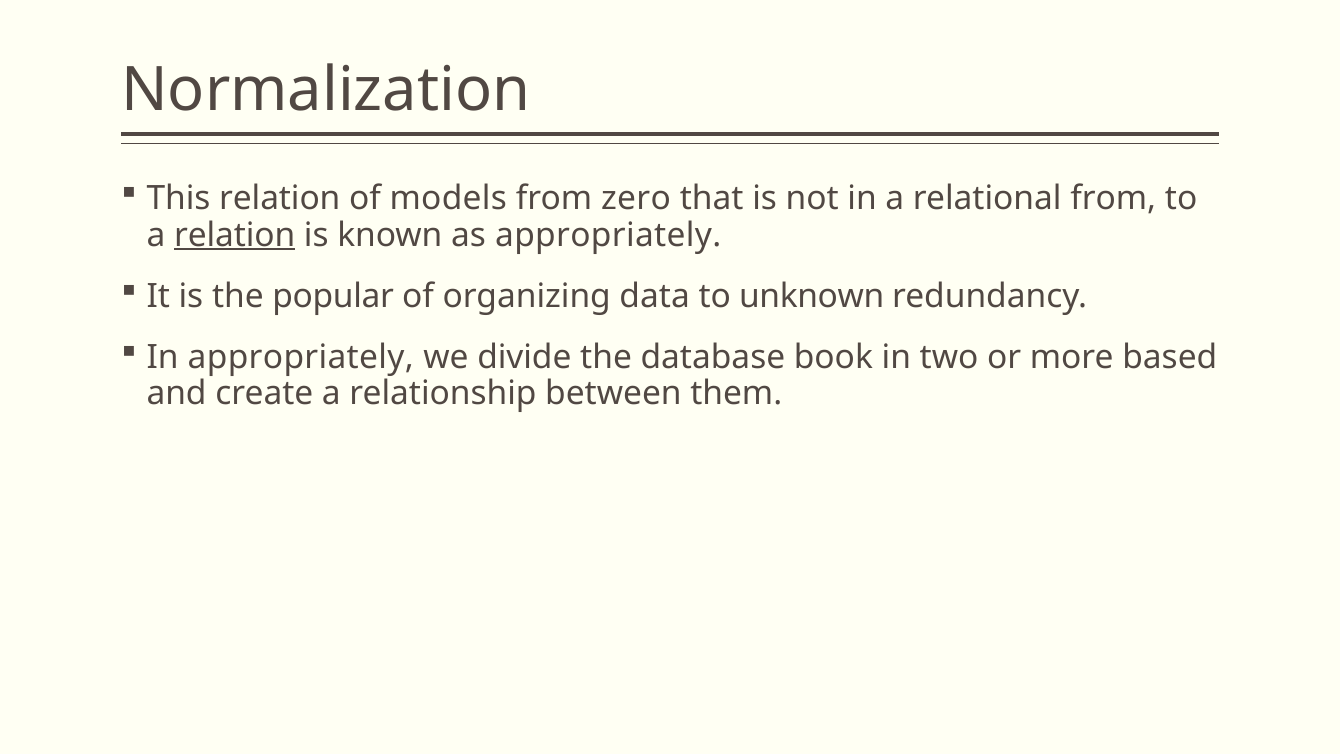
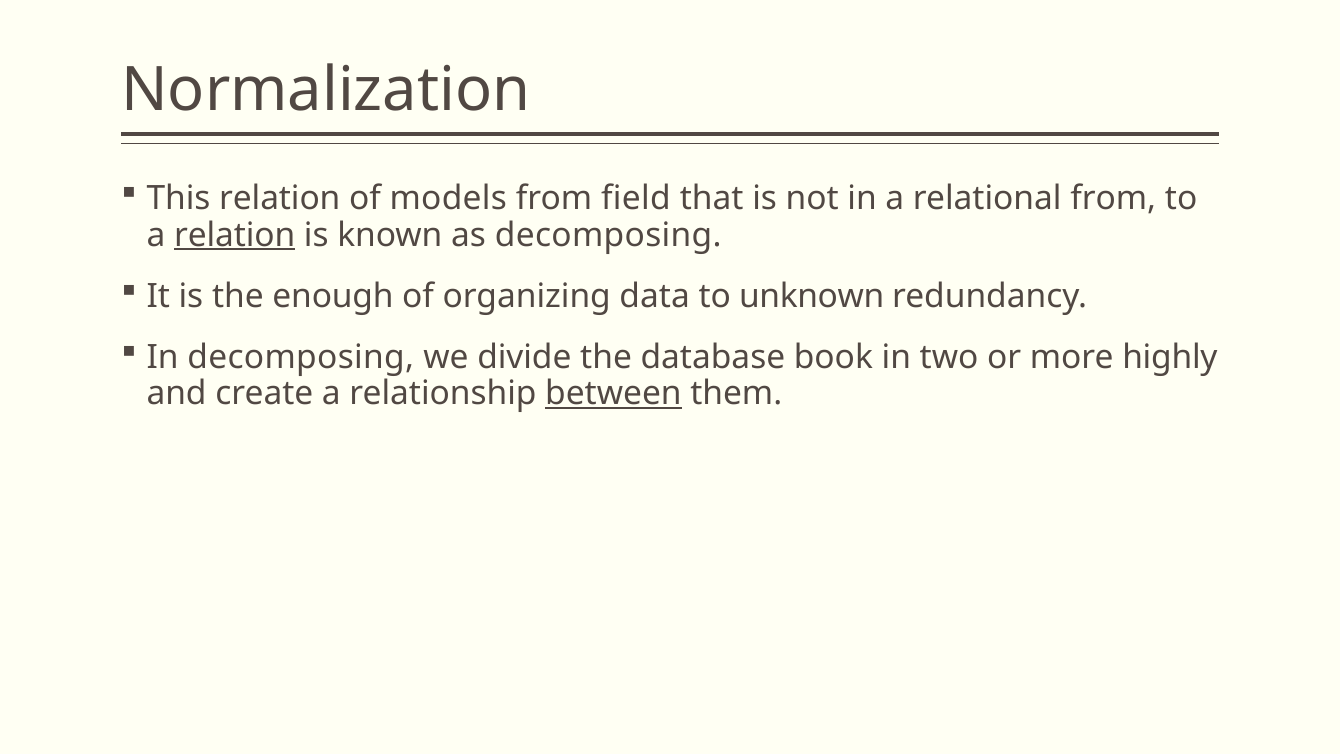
zero: zero -> field (636, 199)
as appropriately: appropriately -> decomposing (608, 235)
popular: popular -> enough (333, 296)
In appropriately: appropriately -> decomposing (301, 358)
based: based -> highly (1170, 358)
between underline: none -> present (613, 394)
